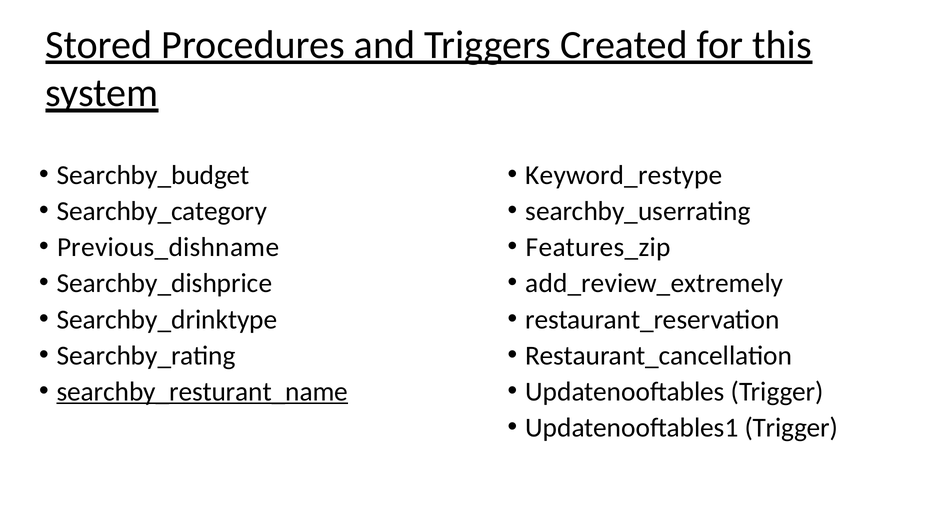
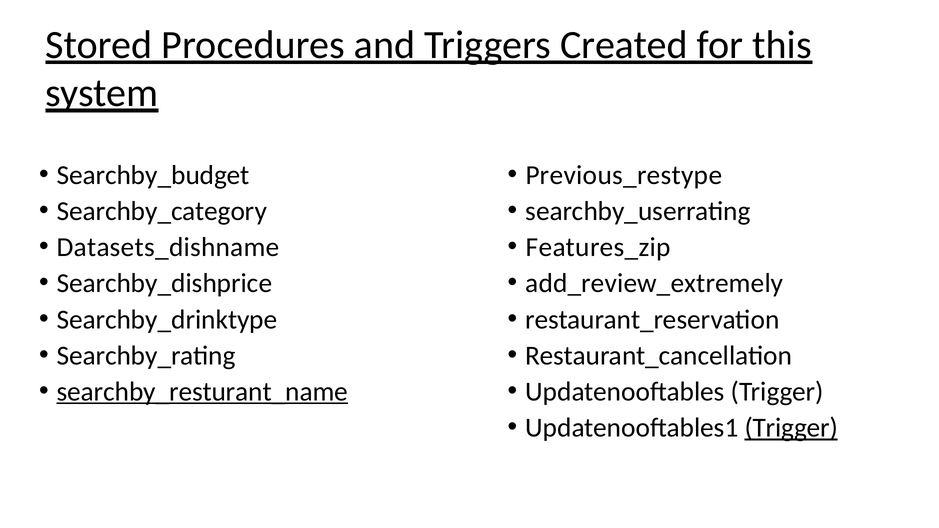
Keyword_restype: Keyword_restype -> Previous_restype (624, 175)
Previous_dishname: Previous_dishname -> Datasets_dishname (168, 247)
Trigger underline: none -> present (791, 428)
